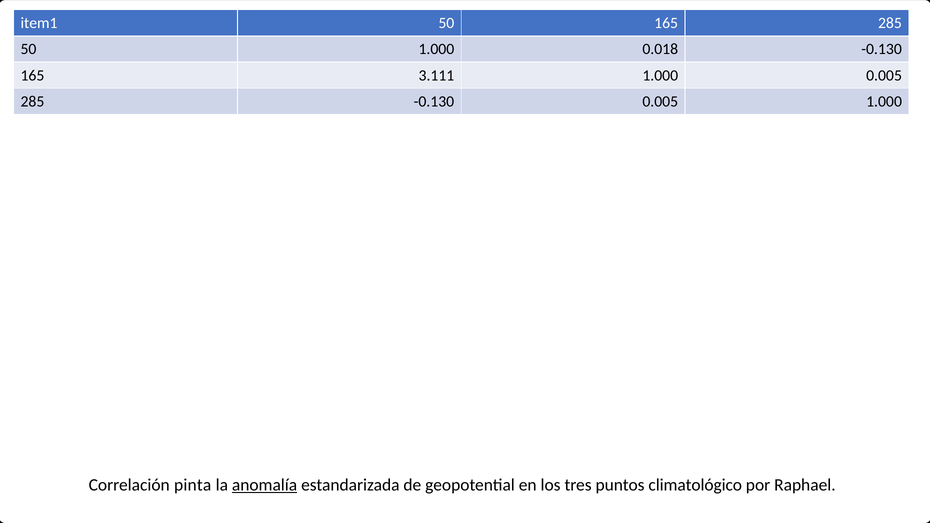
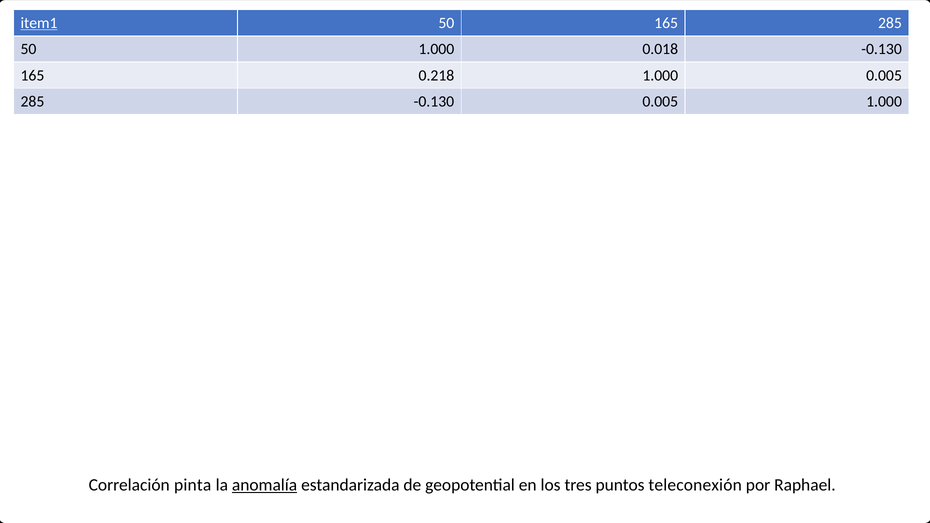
item1 underline: none -> present (39, 23)
3.111: 3.111 -> 0.218 (436, 75)
climatológico: climatológico -> teleconexión (695, 485)
